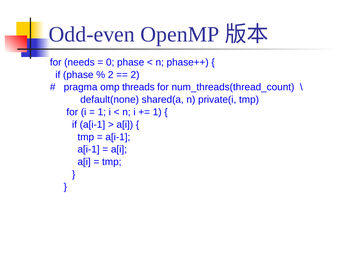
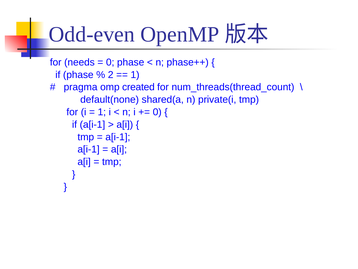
2: 2 -> 1 (135, 75)
threads: threads -> created (138, 87)
1: 1 -> 0 (157, 112)
